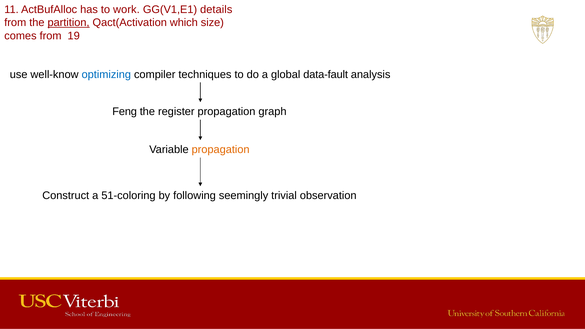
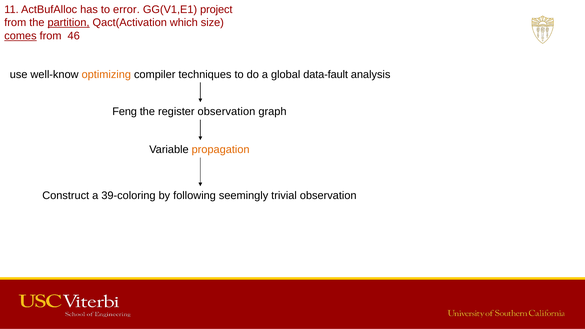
work: work -> error (126, 9)
details: details -> project (216, 9)
comes underline: none -> present (20, 36)
19: 19 -> 46 (74, 36)
optimizing colour: blue -> orange (106, 74)
register propagation: propagation -> observation (226, 112)
51-coloring: 51-coloring -> 39-coloring (128, 196)
